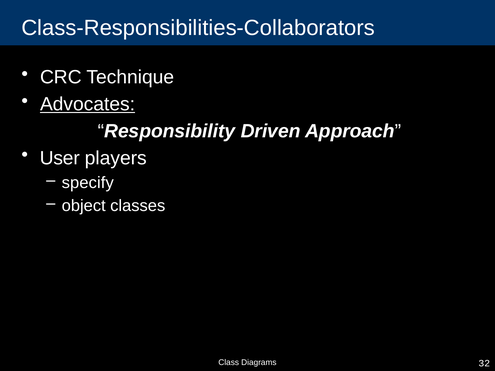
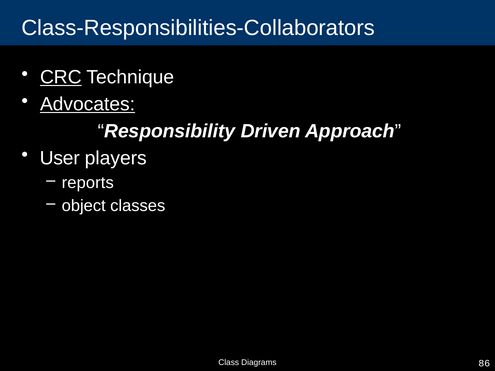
CRC underline: none -> present (61, 77)
specify: specify -> reports (88, 183)
32: 32 -> 86 (484, 364)
